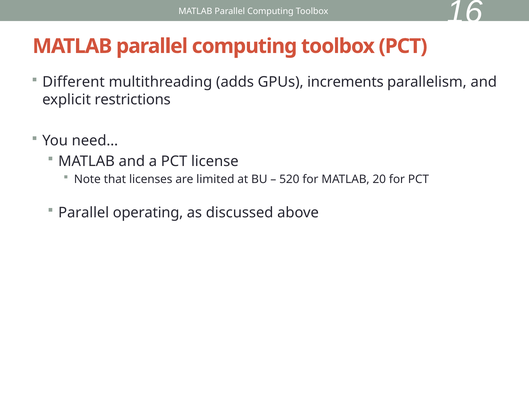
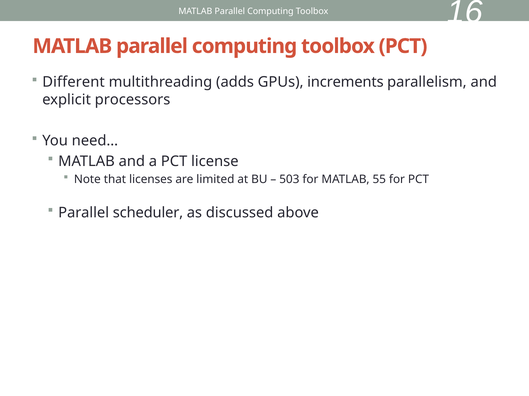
restrictions: restrictions -> processors (133, 100)
520: 520 -> 503 (289, 180)
20: 20 -> 55 (379, 180)
operating: operating -> scheduler (148, 213)
